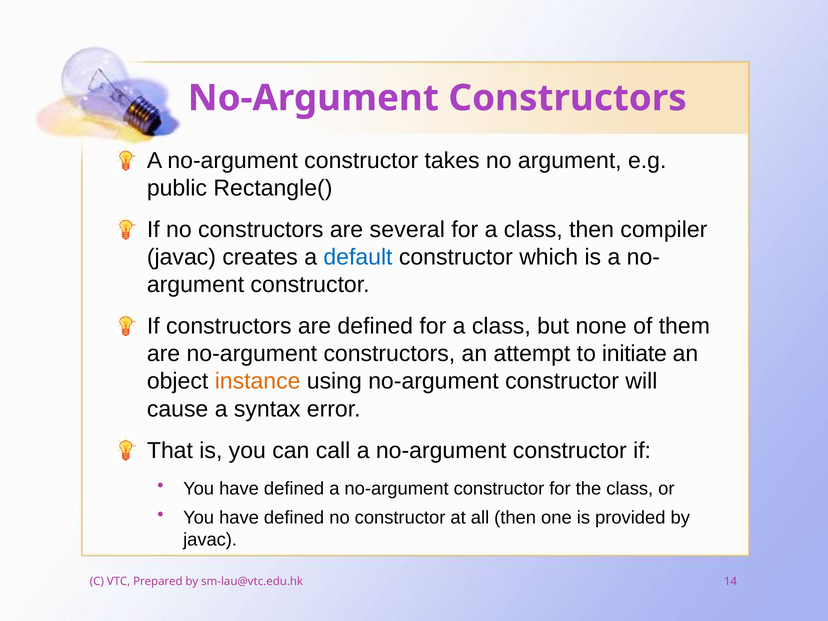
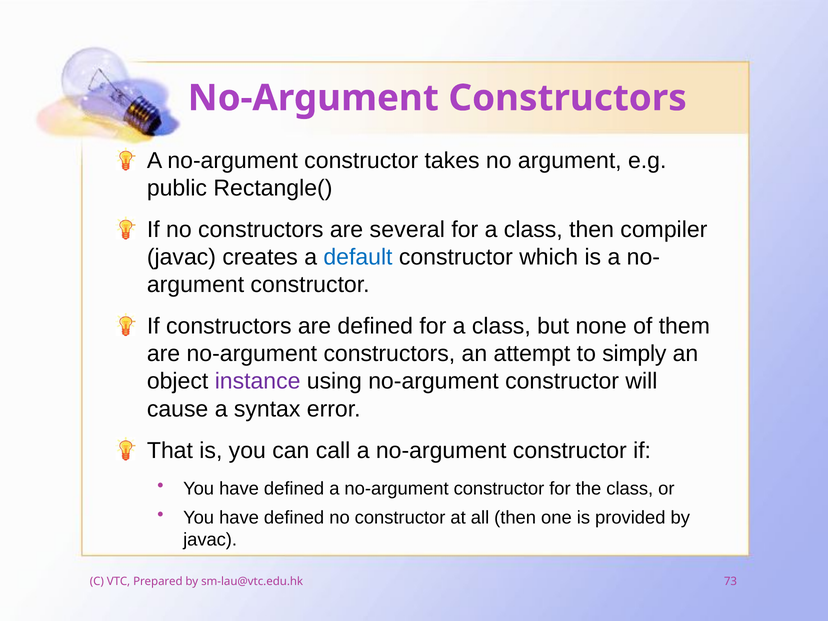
initiate: initiate -> simply (634, 354)
instance colour: orange -> purple (258, 381)
14: 14 -> 73 (730, 581)
